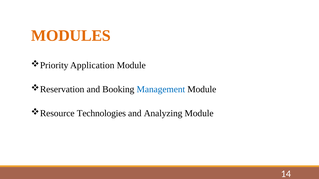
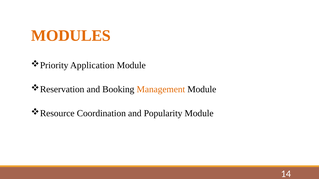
Management colour: blue -> orange (161, 90)
Technologies: Technologies -> Coordination (101, 114)
Analyzing: Analyzing -> Popularity (163, 114)
